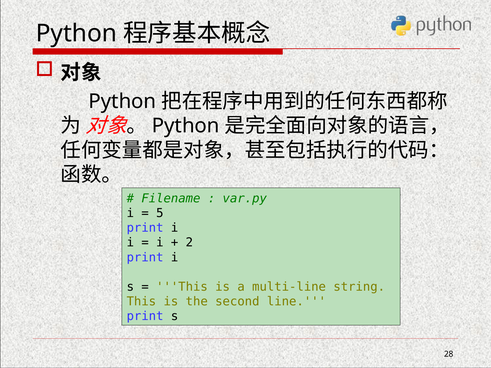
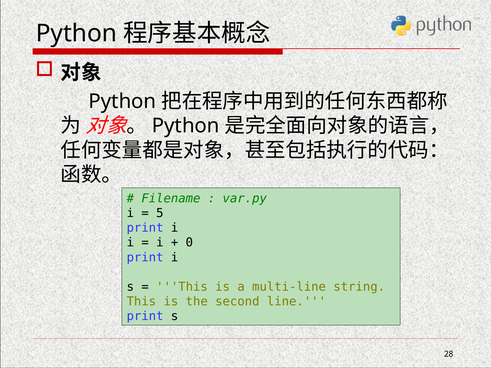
2: 2 -> 0 (189, 243)
